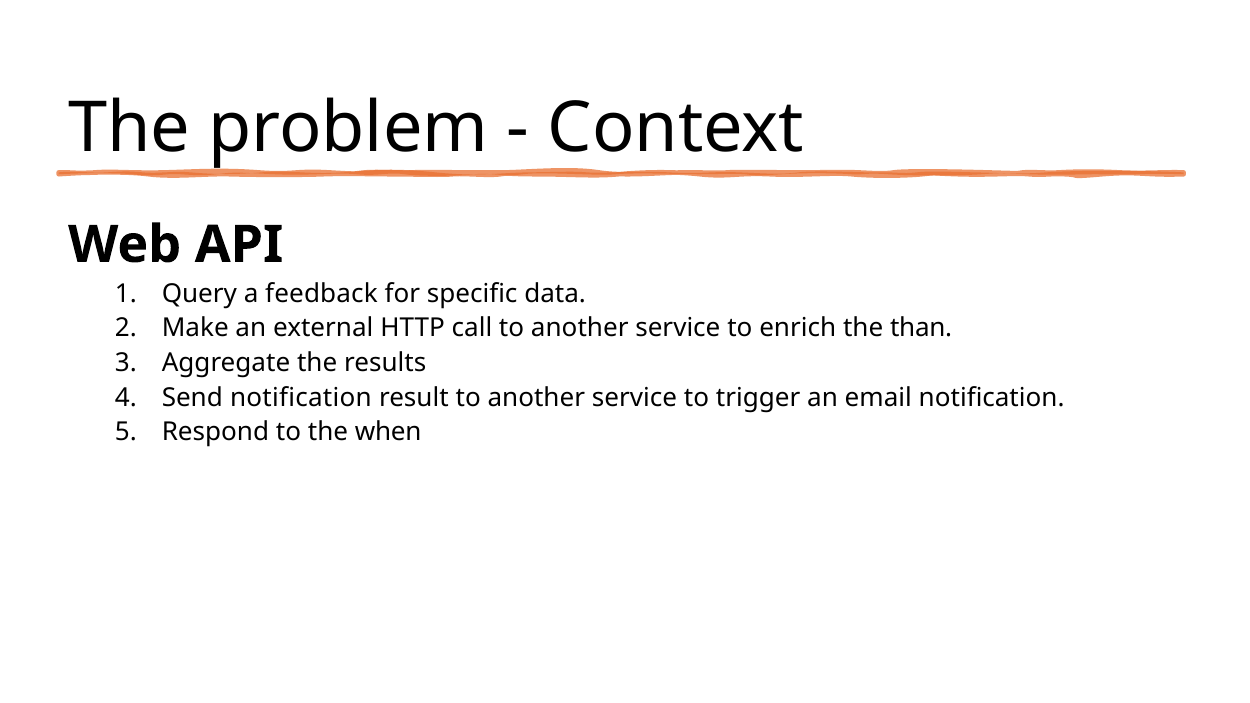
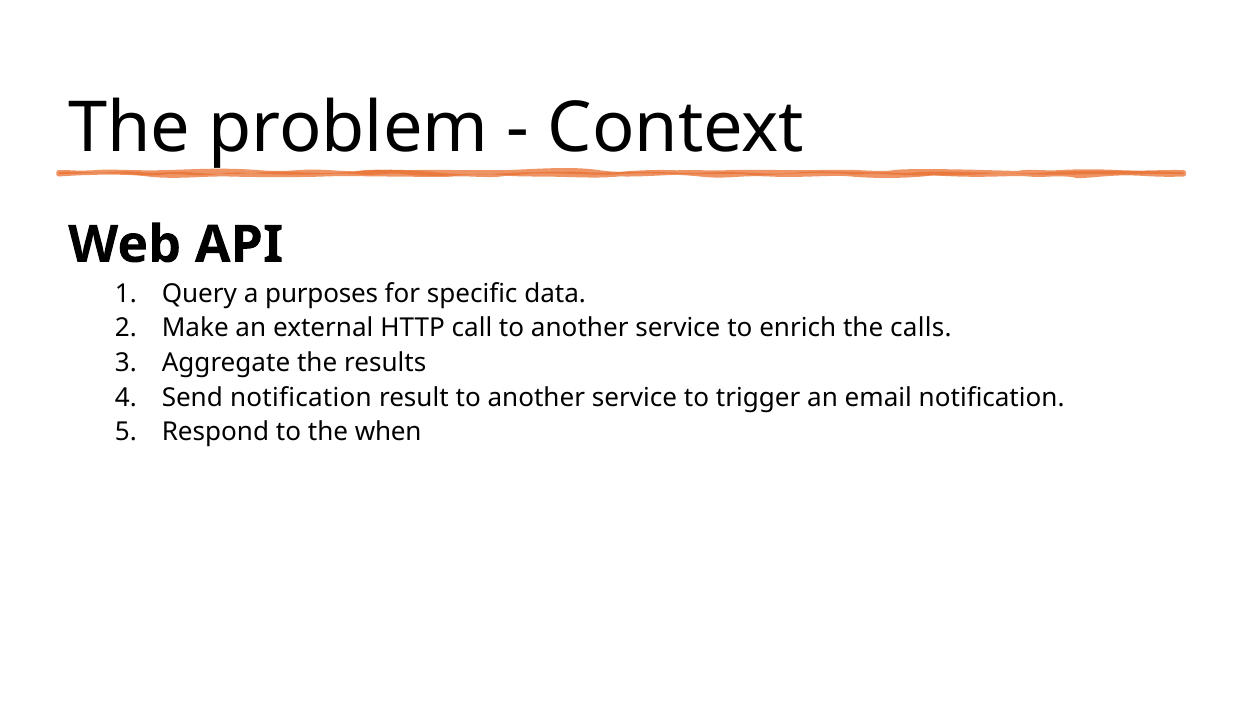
feedback: feedback -> purposes (322, 294)
than: than -> calls (921, 328)
